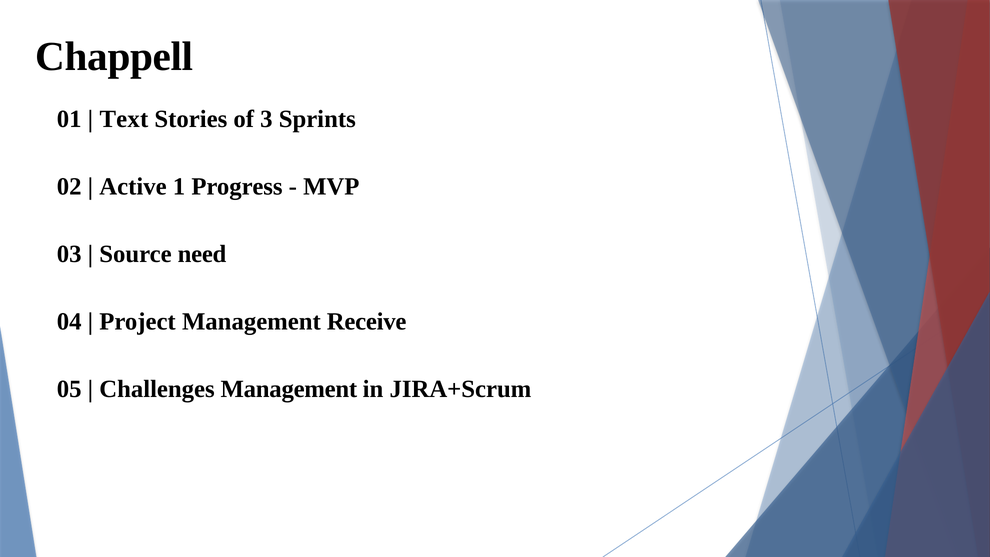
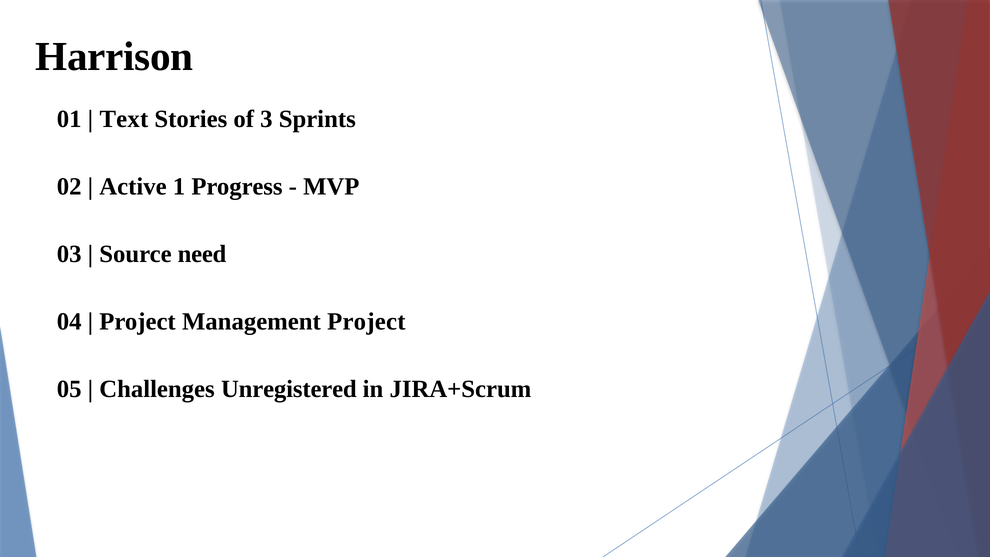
Chappell: Chappell -> Harrison (114, 57)
Management Receive: Receive -> Project (366, 321)
Challenges Management: Management -> Unregistered (289, 389)
